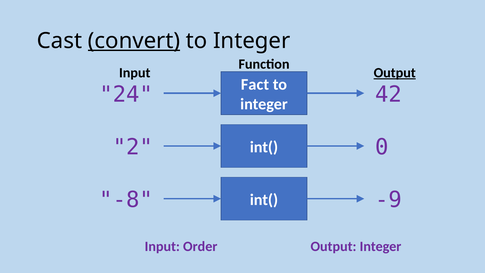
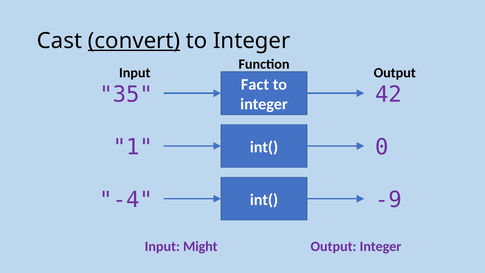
Output underline: present -> none (395, 73)
24: 24 -> 35 (126, 94)
2: 2 -> 1 (133, 147)
-8: -8 -> -4 (126, 200)
Order: Order -> Might (200, 246)
